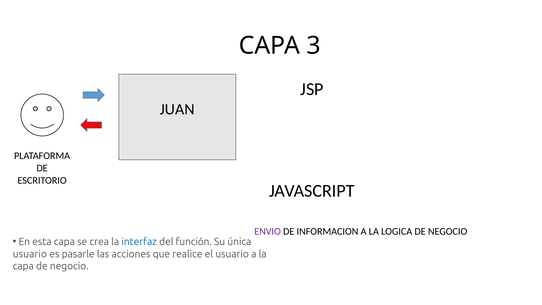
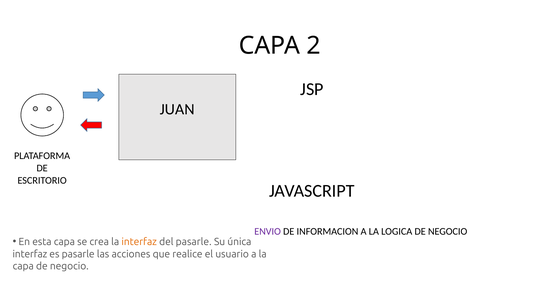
3: 3 -> 2 (314, 46)
interfaz colour: blue -> orange (139, 242)
del función: función -> pasarle (194, 242)
usuario: usuario -> interfaz (30, 254)
